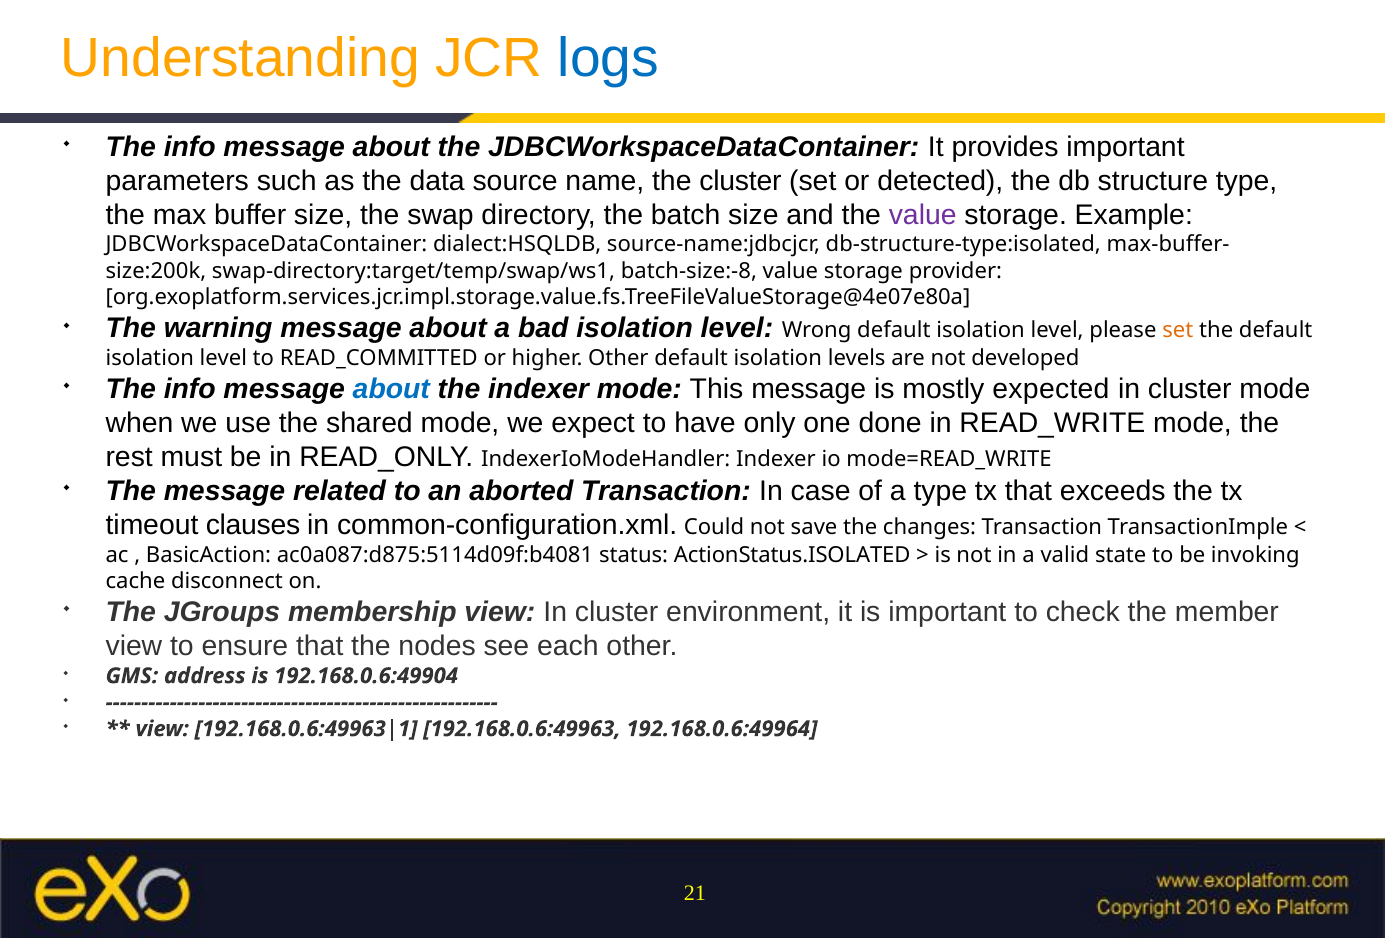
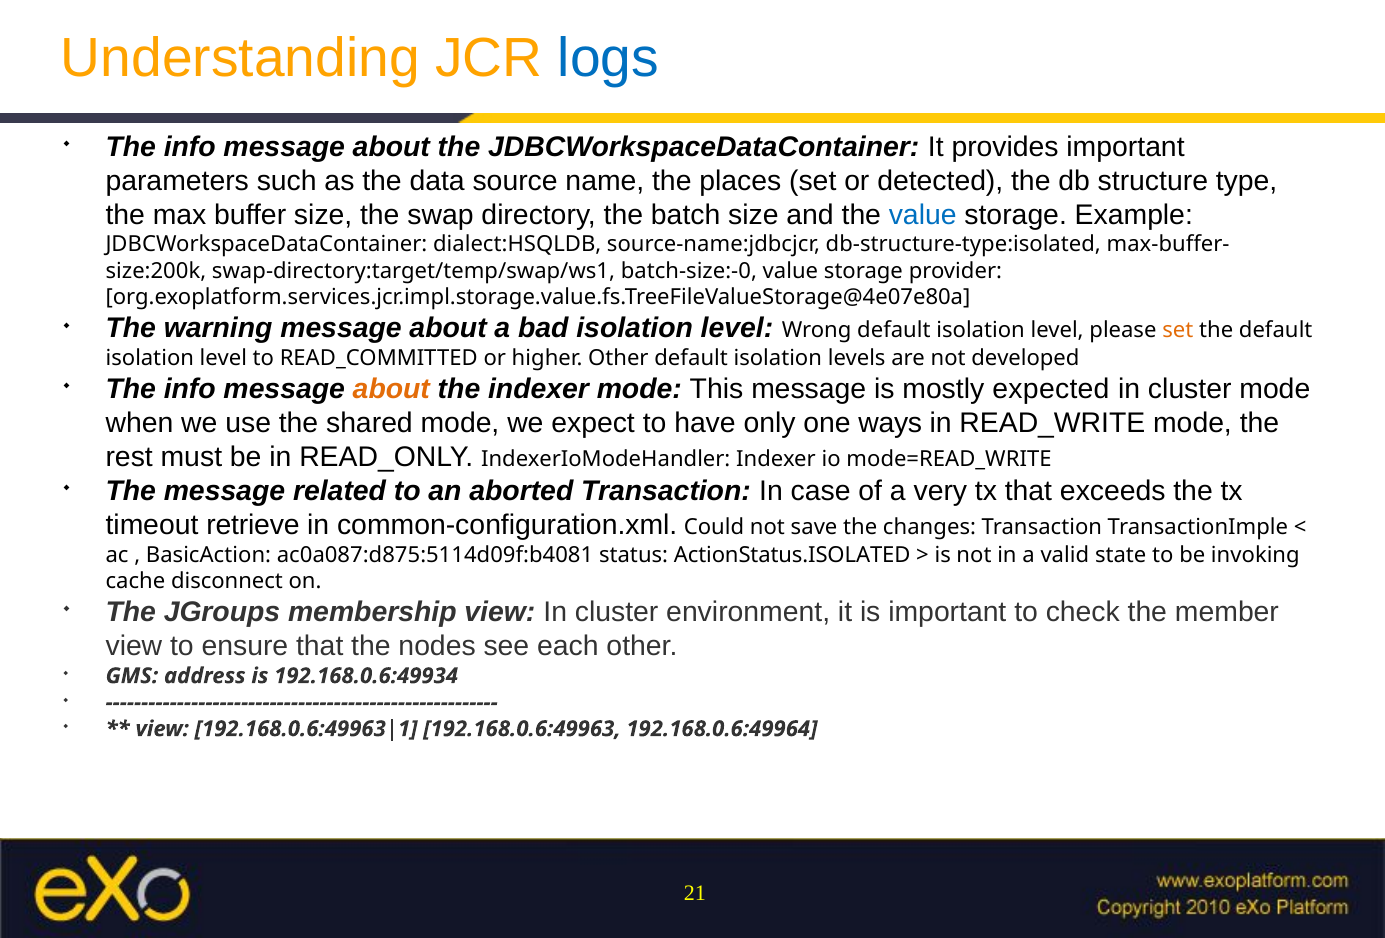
the cluster: cluster -> places (740, 181)
value colour: purple -> blue (923, 215)
batch-size:-8: batch-size:-8 -> batch-size:-0 (689, 271)
about colour: blue -> orange (391, 389)
done: done -> ways (890, 423)
a type: type -> very (940, 491)
clauses: clauses -> retrieve (253, 525)
192.168.0.6:49904: 192.168.0.6:49904 -> 192.168.0.6:49934 (366, 676)
